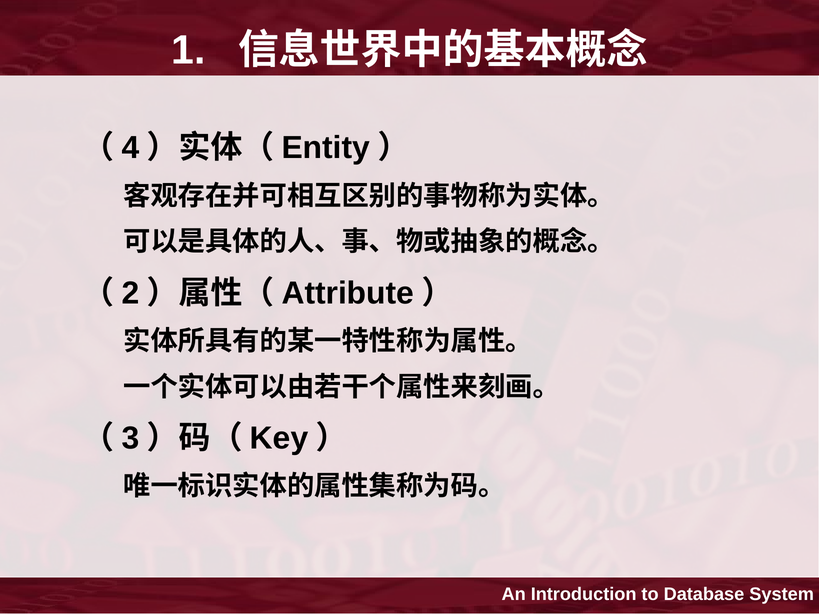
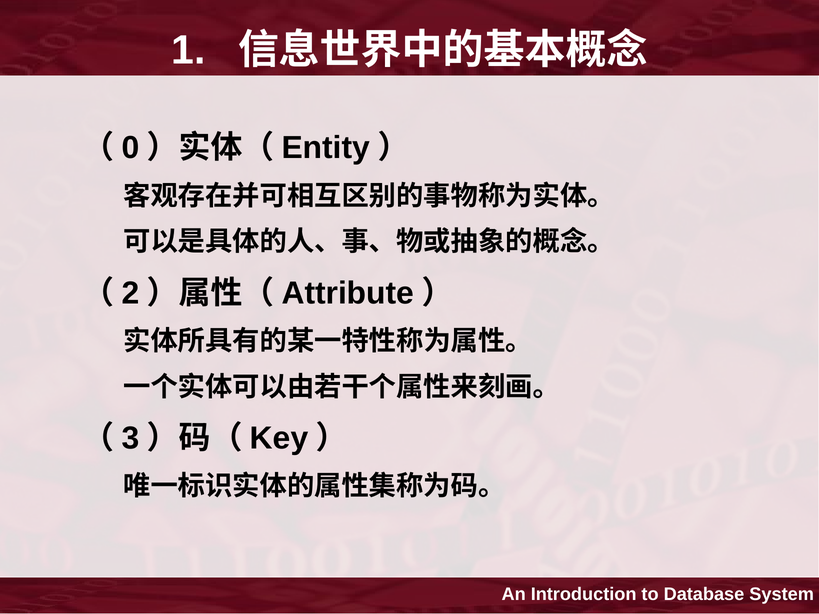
4: 4 -> 0 (131, 148)
